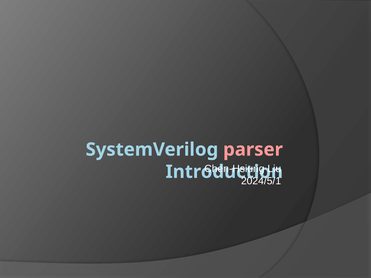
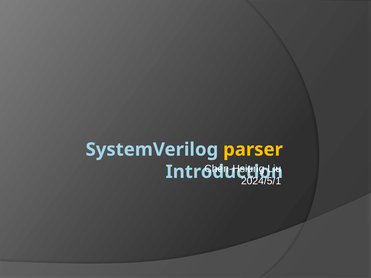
parser colour: pink -> yellow (253, 150)
